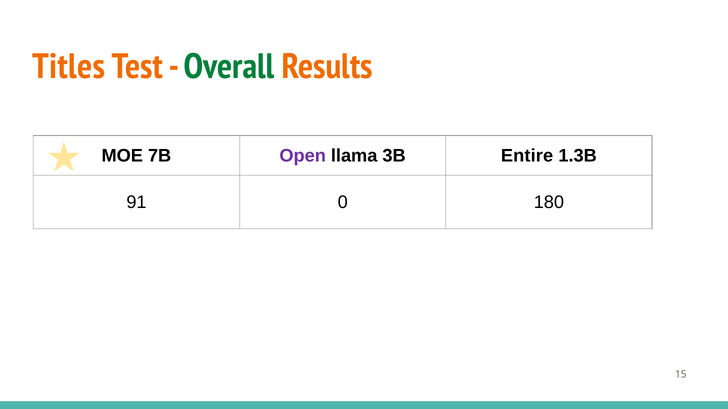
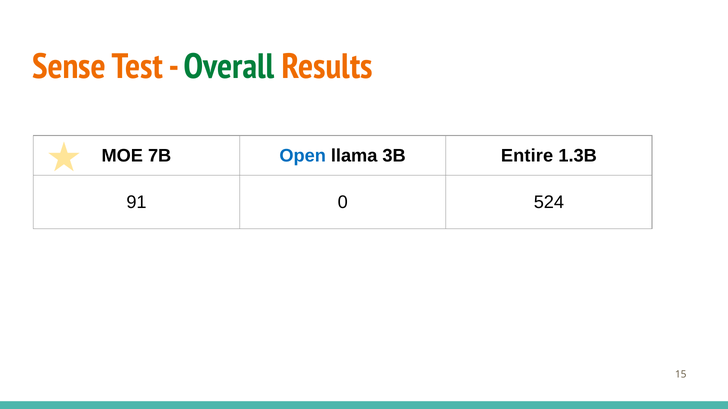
Titles: Titles -> Sense (69, 66)
Open colour: purple -> blue (303, 156)
180: 180 -> 524 (549, 203)
